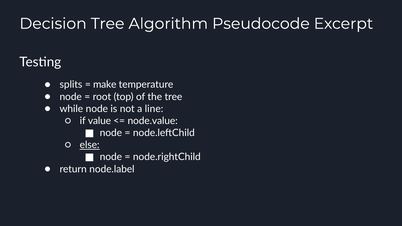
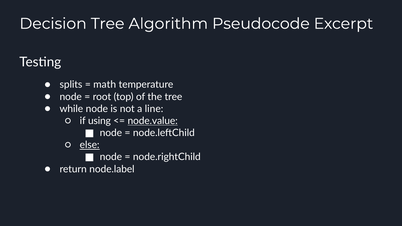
make: make -> math (105, 85)
value: value -> using (99, 121)
node.value underline: none -> present (153, 121)
